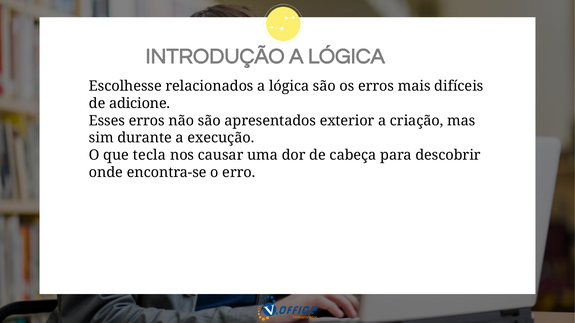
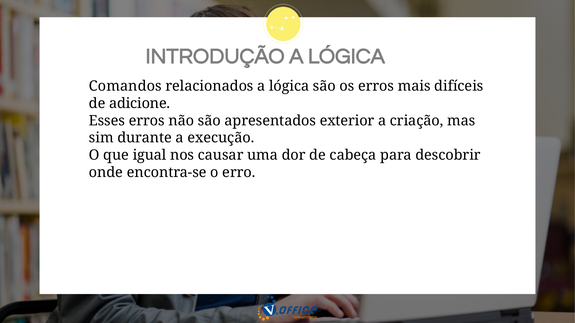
Escolhesse: Escolhesse -> Comandos (125, 86)
tecla: tecla -> igual (150, 155)
